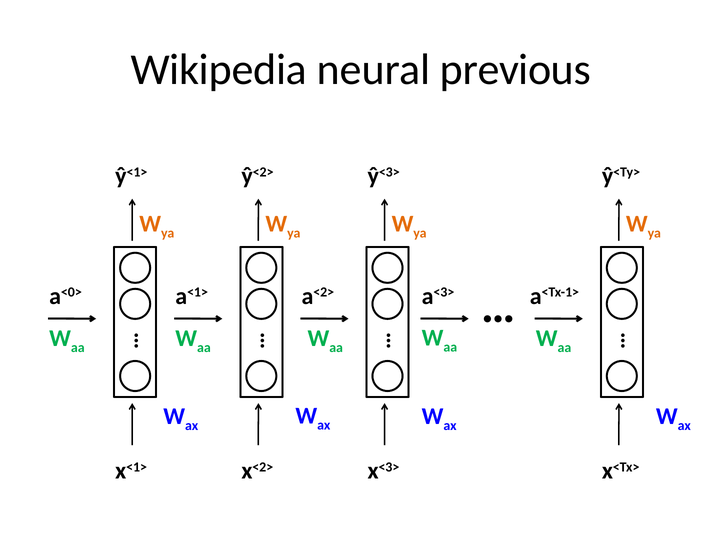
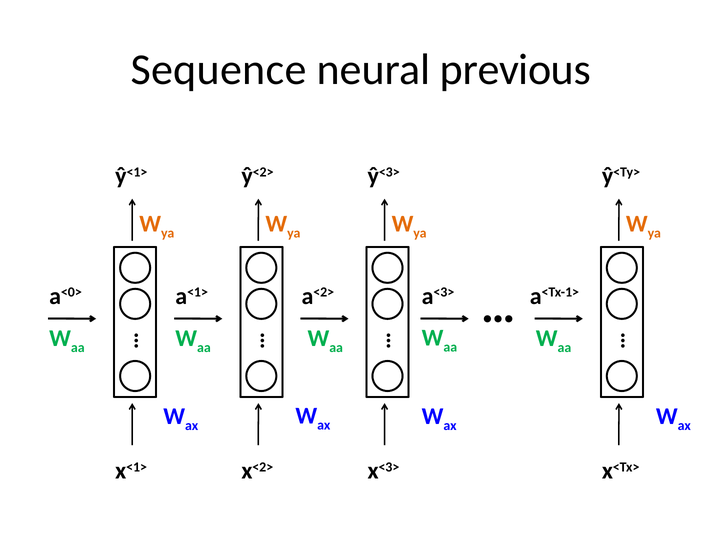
Wikipedia: Wikipedia -> Sequence (218, 70)
